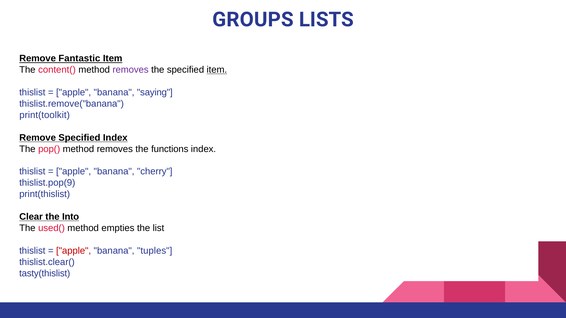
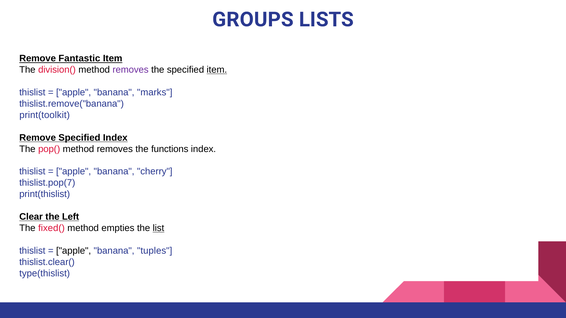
content(: content( -> division( (57, 70)
saying: saying -> marks (155, 93)
thislist.pop(9: thislist.pop(9 -> thislist.pop(7 (47, 183)
Into: Into -> Left (71, 217)
used(: used( -> fixed( (51, 228)
list underline: none -> present (158, 228)
apple colour: red -> black (74, 251)
tasty(thislist: tasty(thislist -> type(thislist (45, 274)
